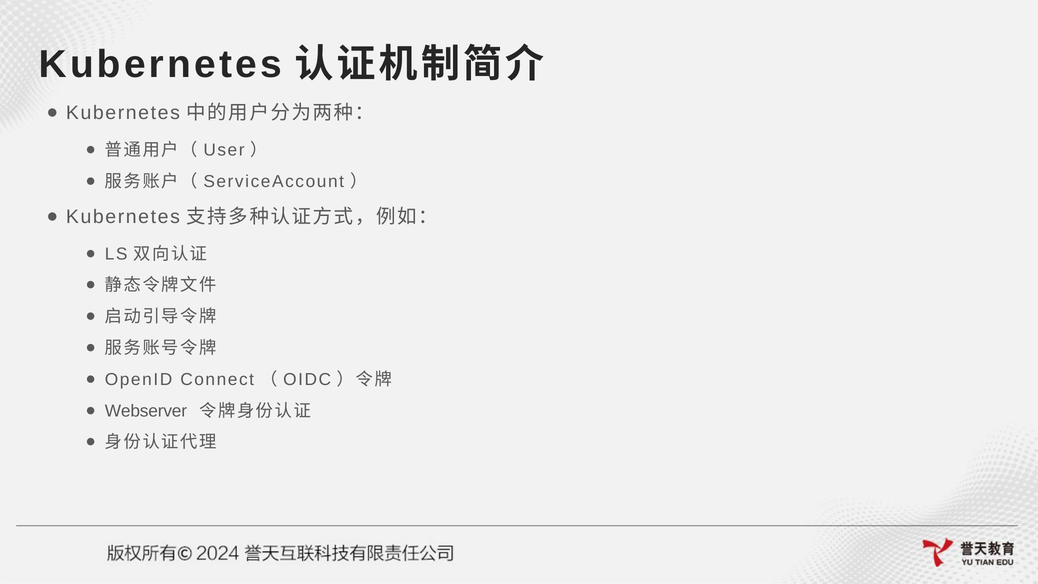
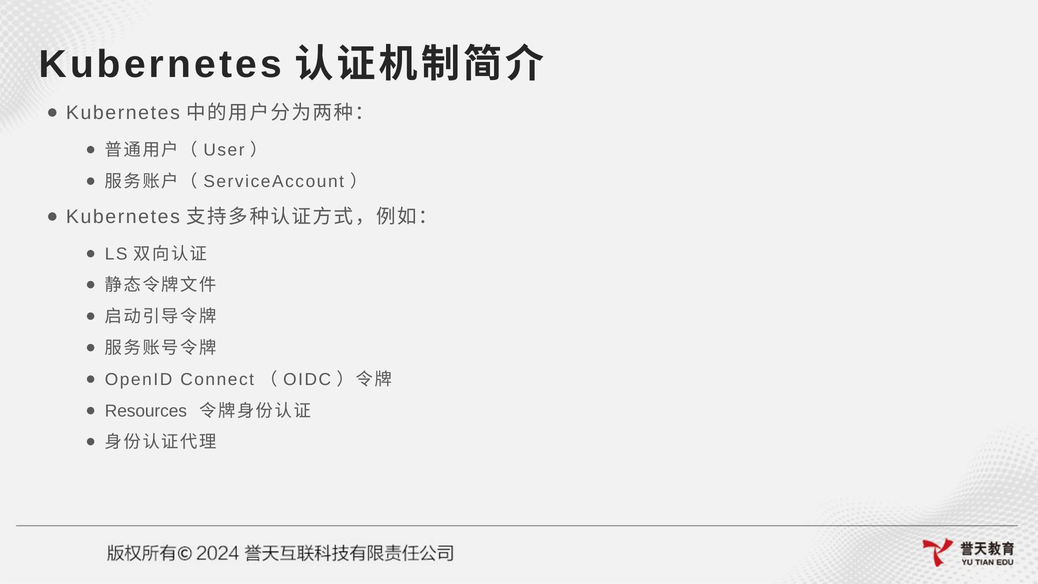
Webserver: Webserver -> Resources (146, 411)
